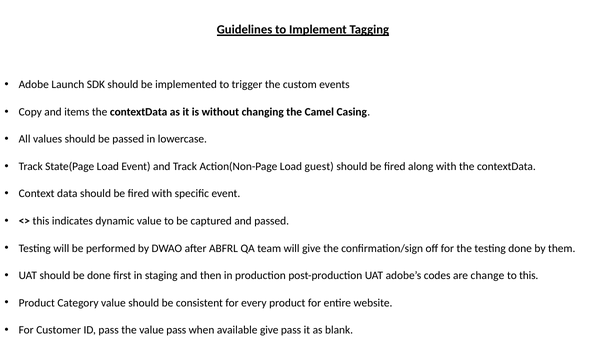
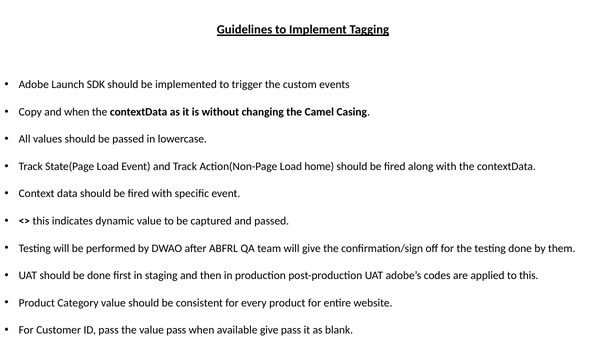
and items: items -> when (77, 112)
guest: guest -> home (319, 166)
change: change -> applied (488, 275)
